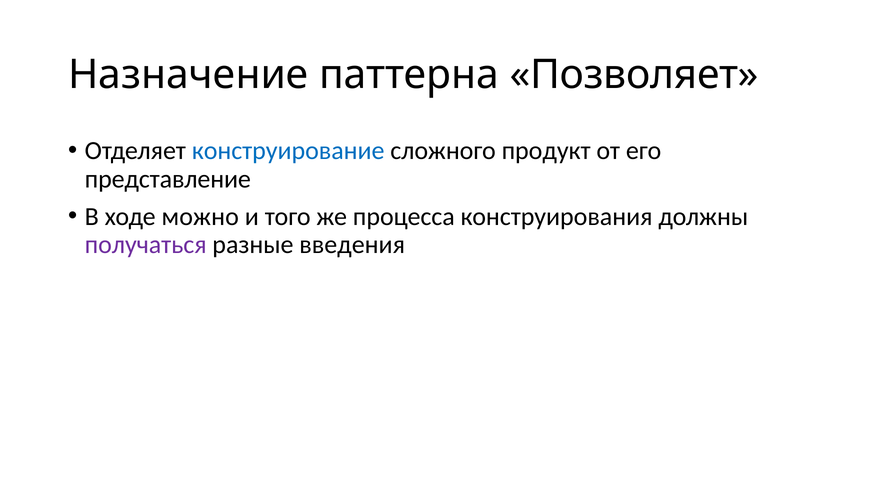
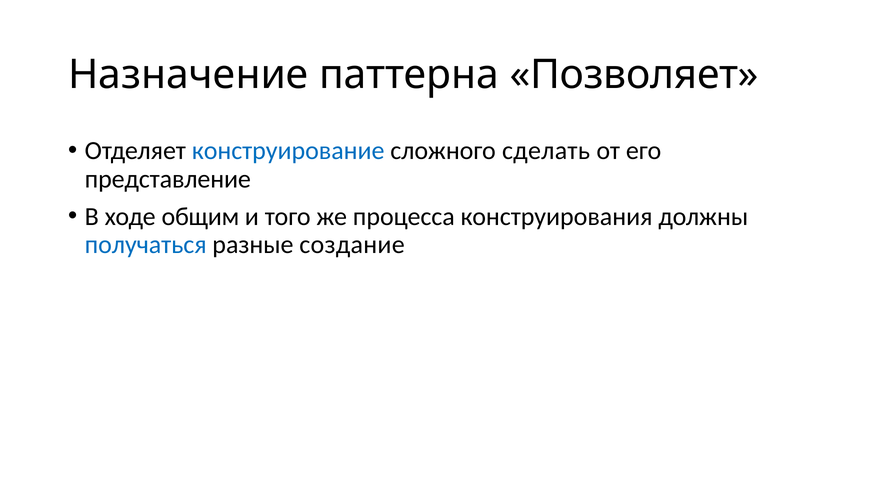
продукт: продукт -> сделать (546, 151)
можно: можно -> общим (200, 216)
получаться colour: purple -> blue (146, 244)
введения: введения -> создание (352, 244)
